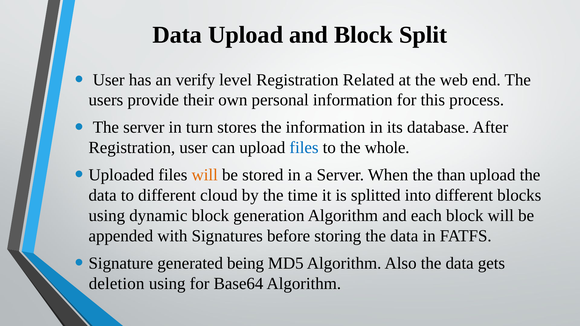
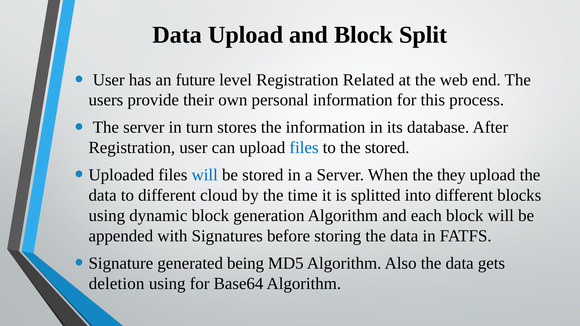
verify: verify -> future (195, 80)
the whole: whole -> stored (387, 148)
will colour: orange -> blue (205, 175)
than: than -> they (451, 175)
